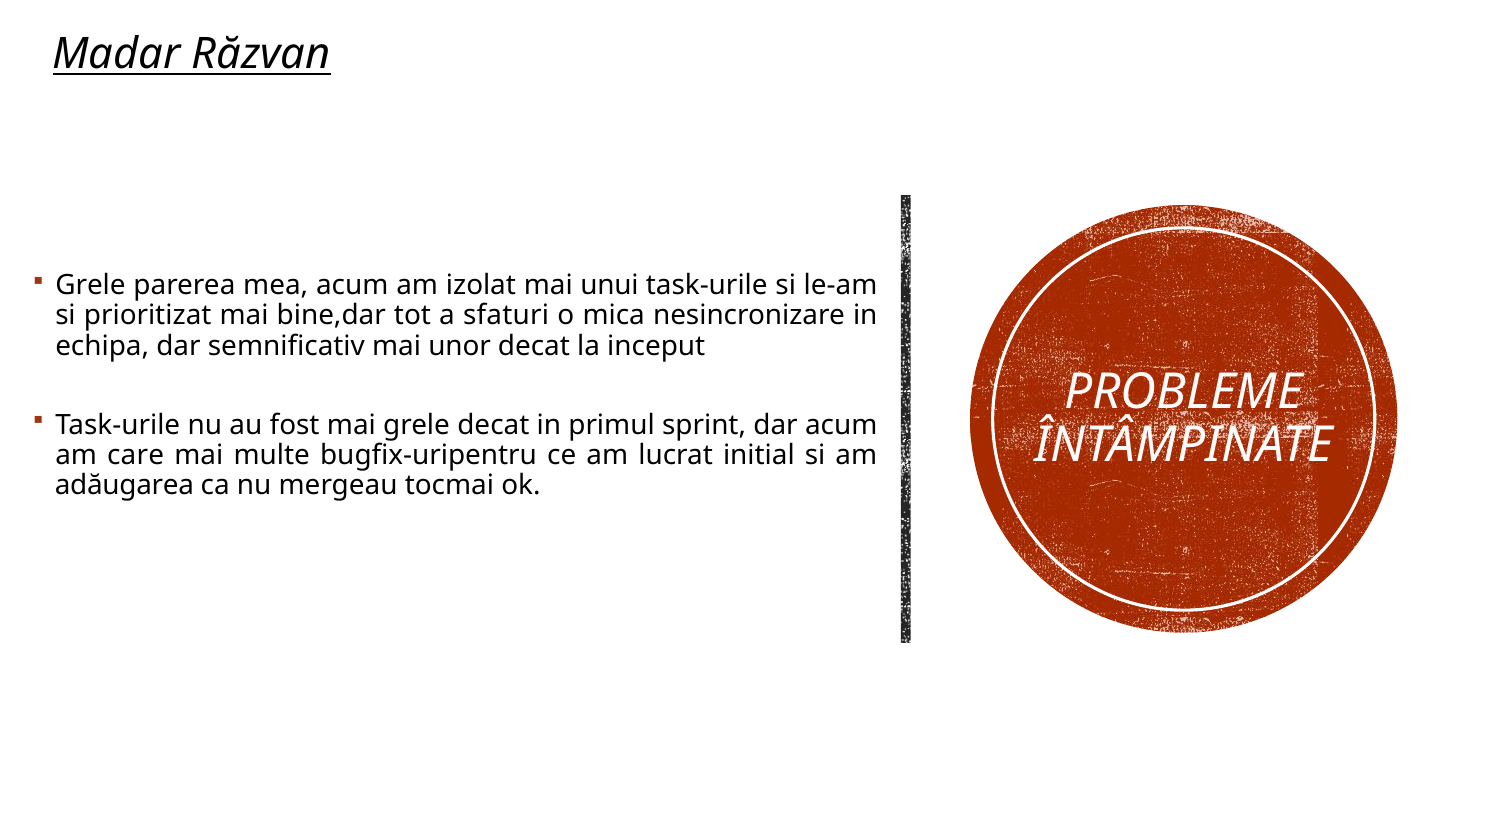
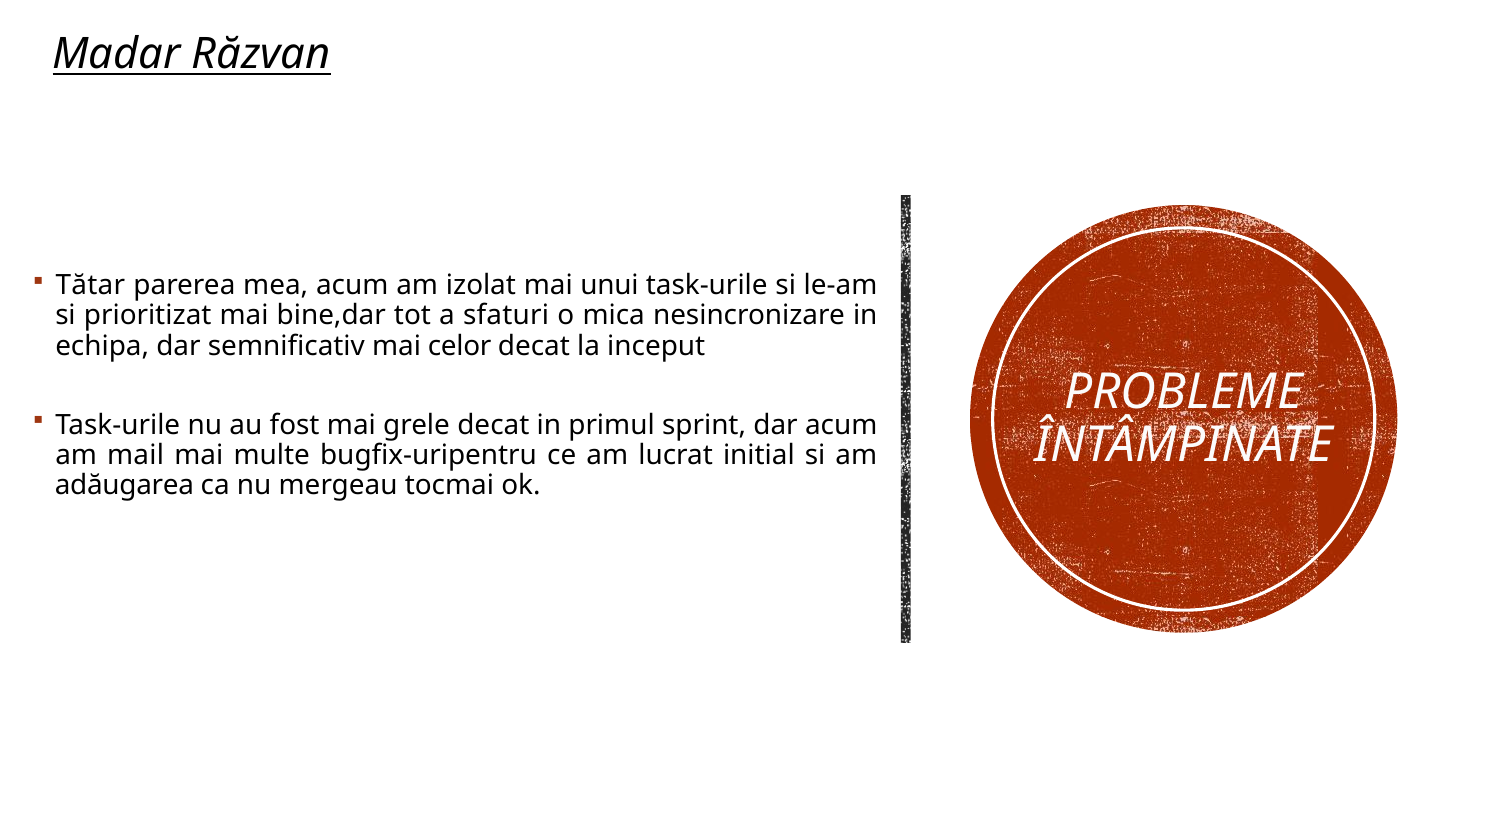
Grele: Grele -> Tătar (90, 285)
unor: unor -> celor (460, 346)
care: care -> mail (136, 455)
